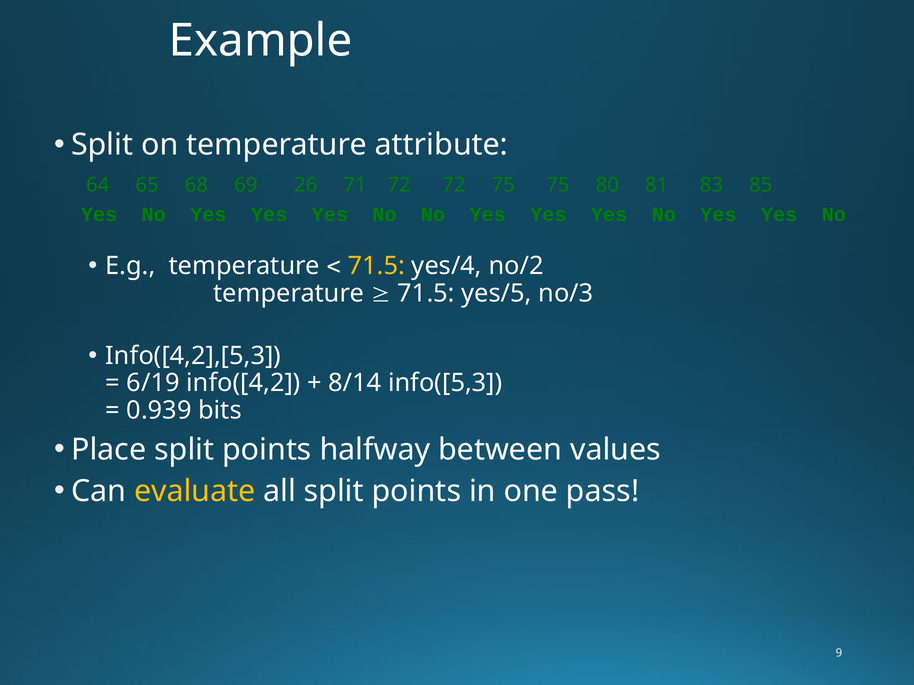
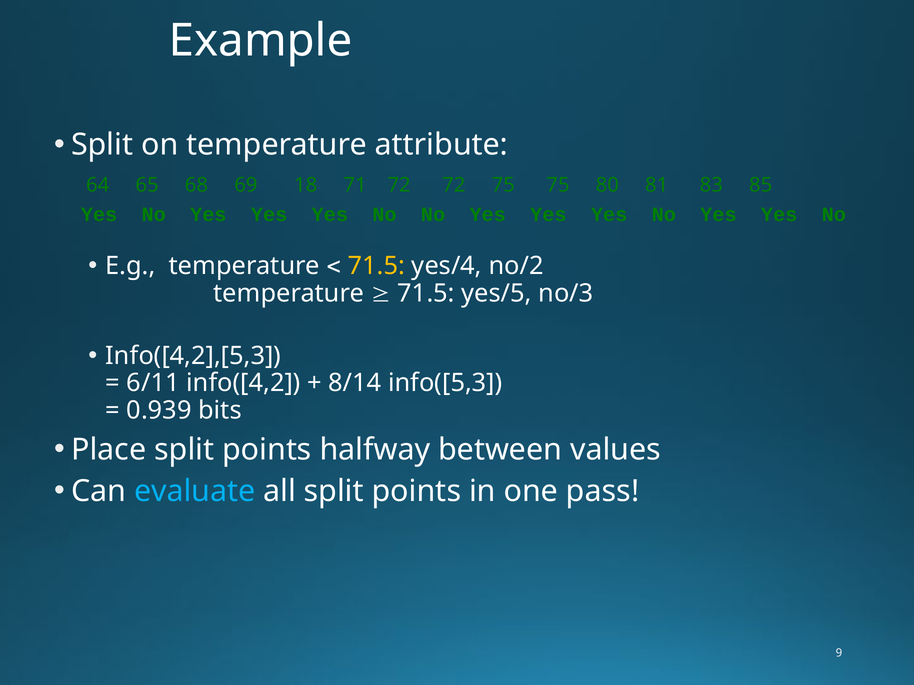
26: 26 -> 18 (306, 185)
6/19: 6/19 -> 6/11 (153, 383)
evaluate colour: yellow -> light blue (195, 492)
